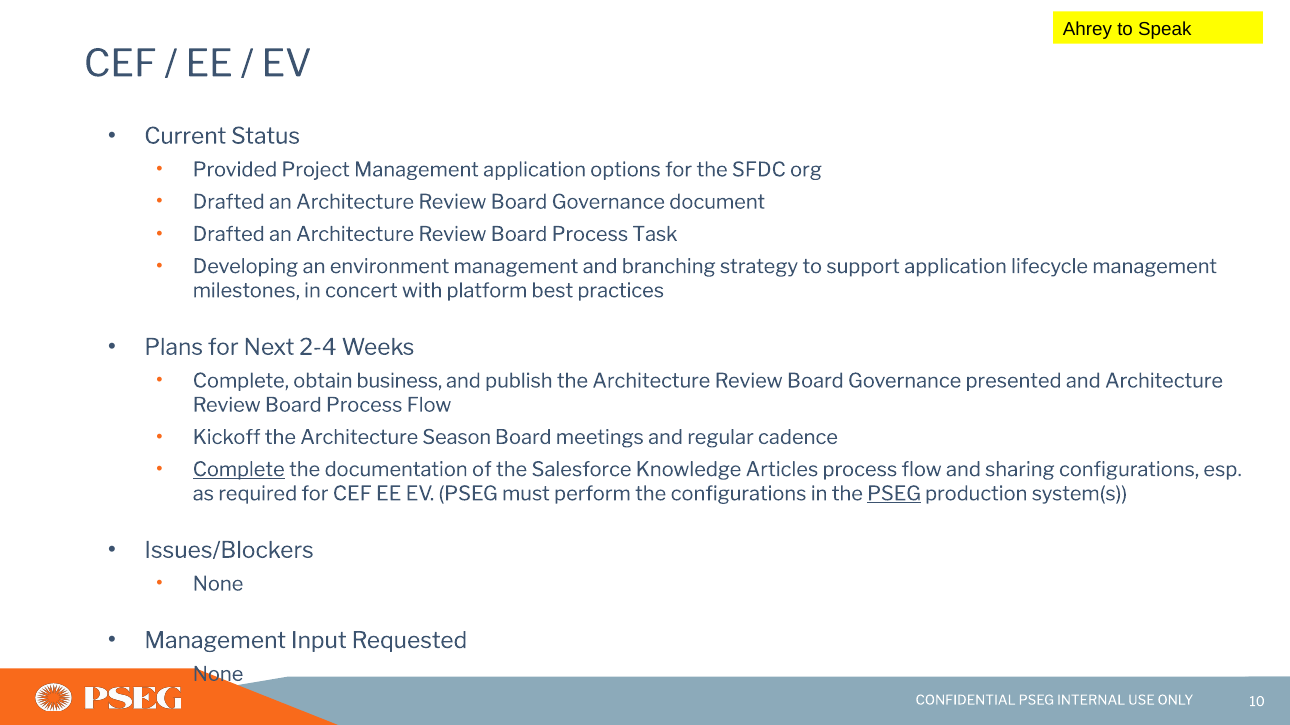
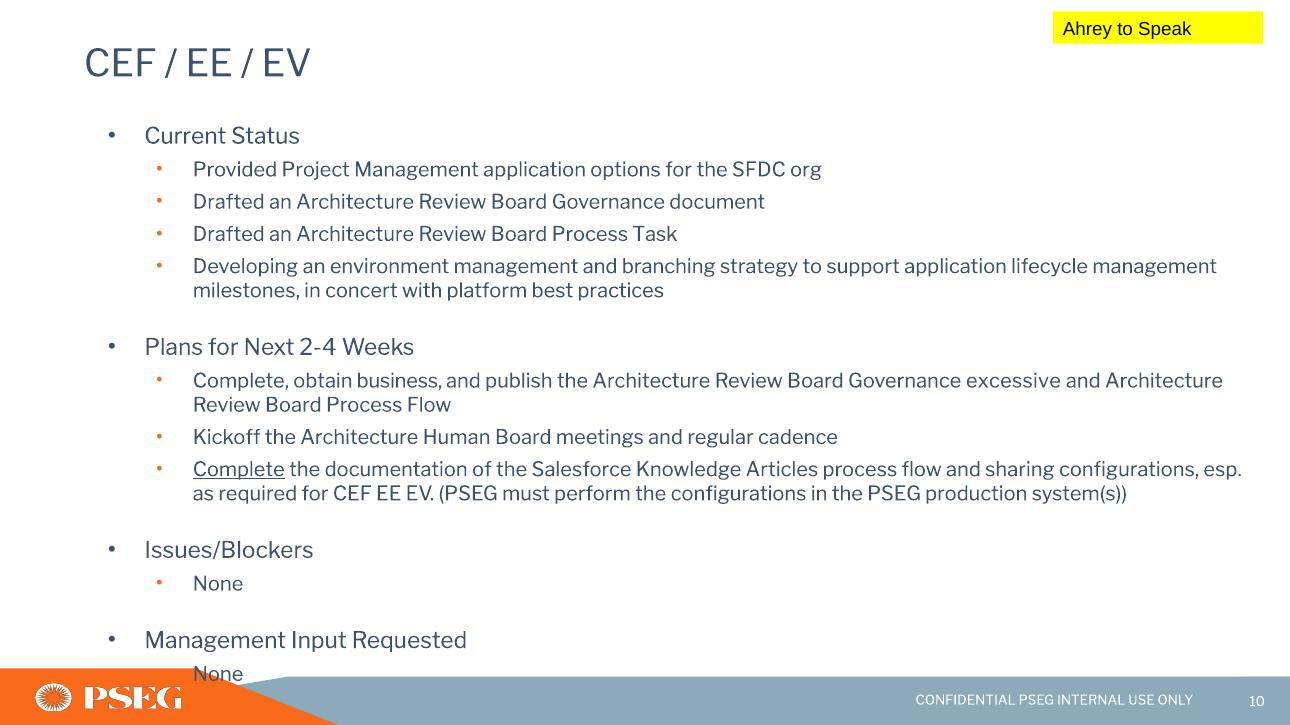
presented: presented -> excessive (1013, 381)
Season: Season -> Human (457, 438)
PSEG underline: present -> none (894, 494)
